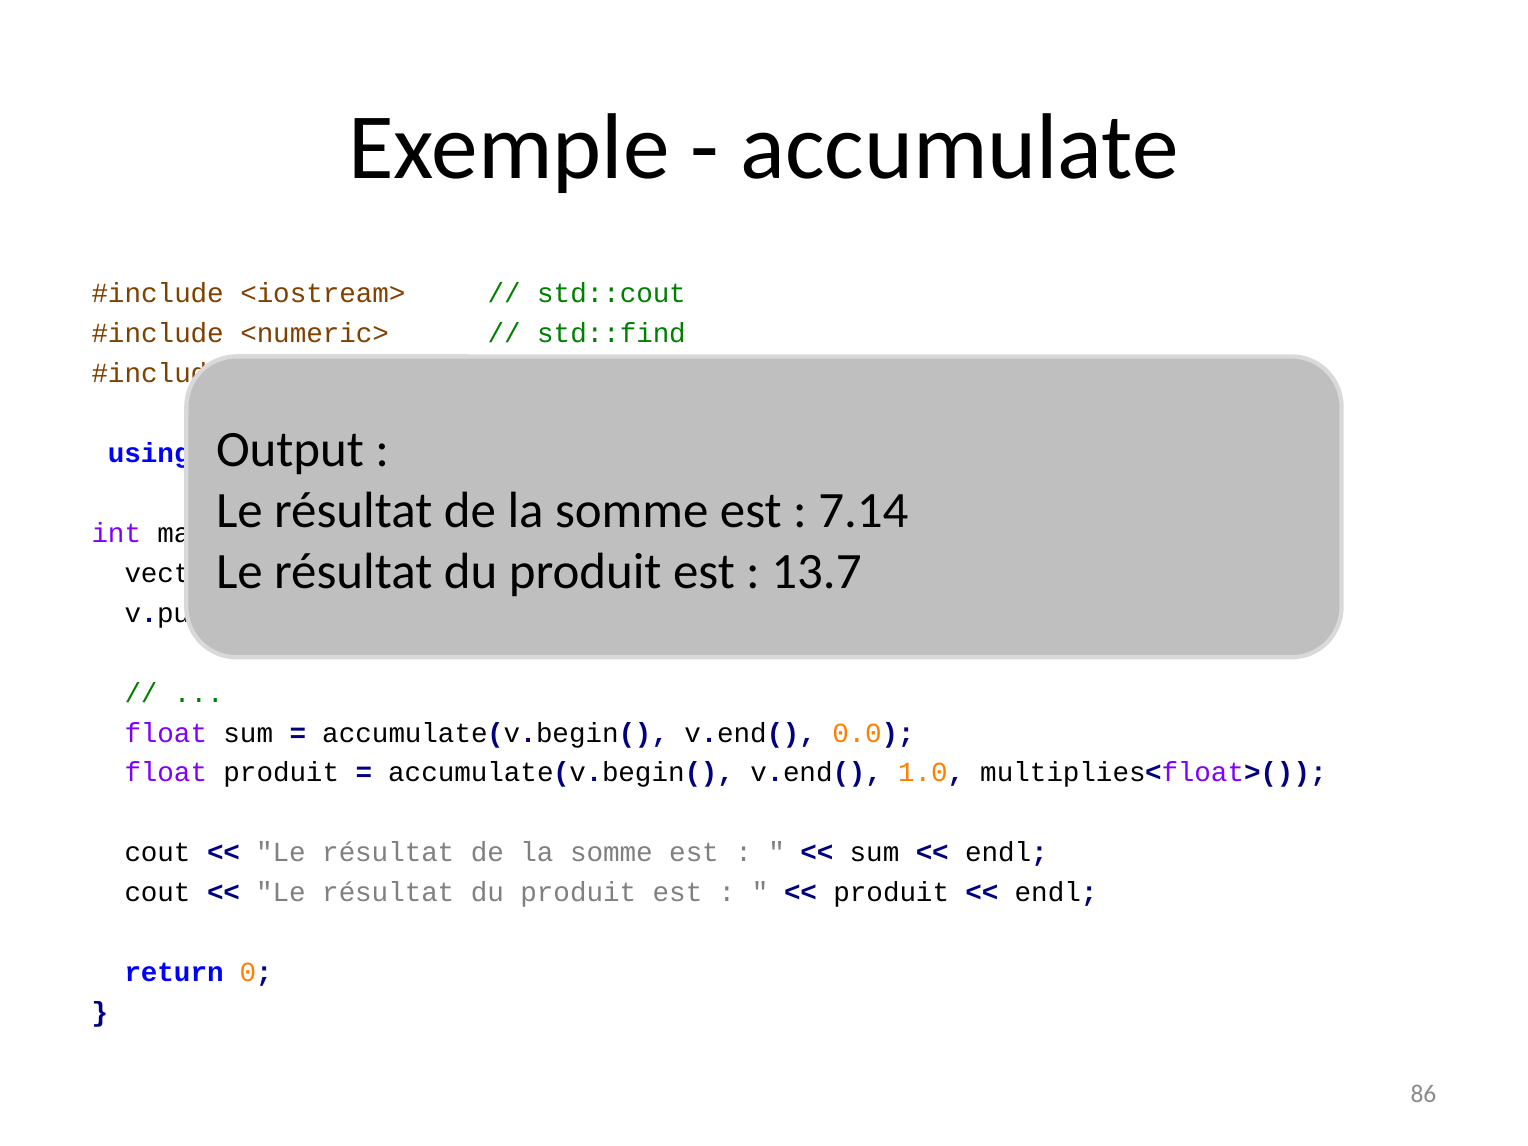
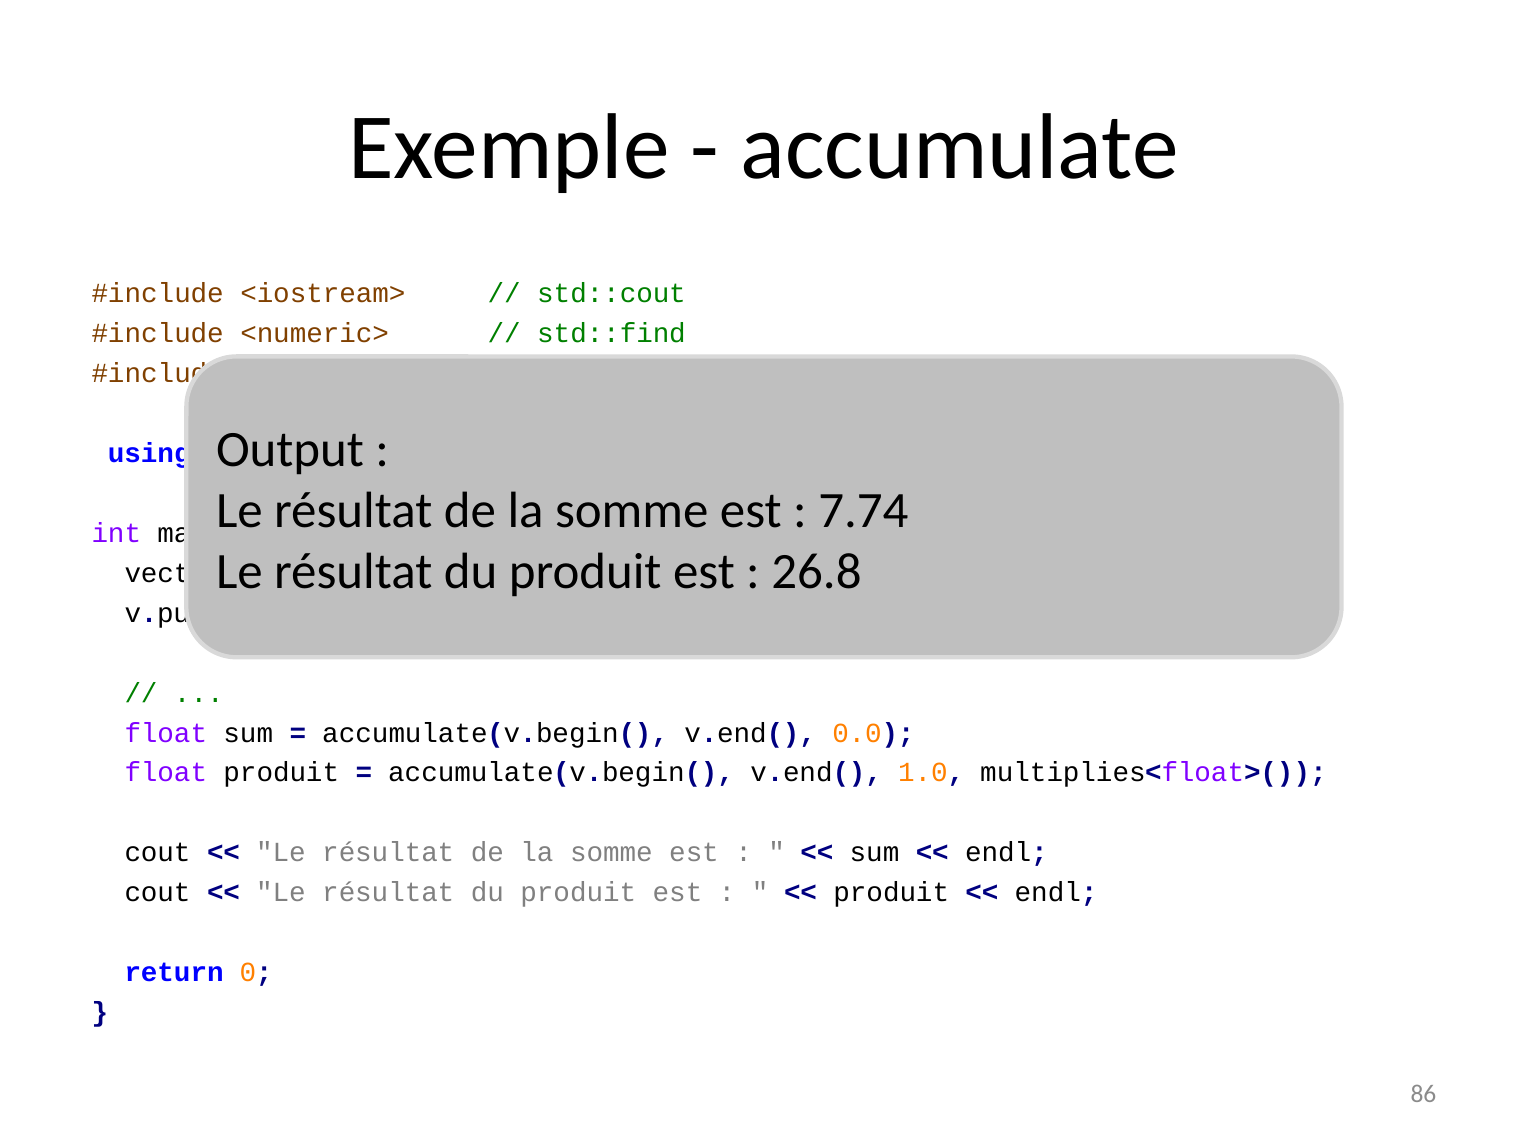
7.14: 7.14 -> 7.74 (863, 510)
13.7: 13.7 -> 26.8 (816, 572)
